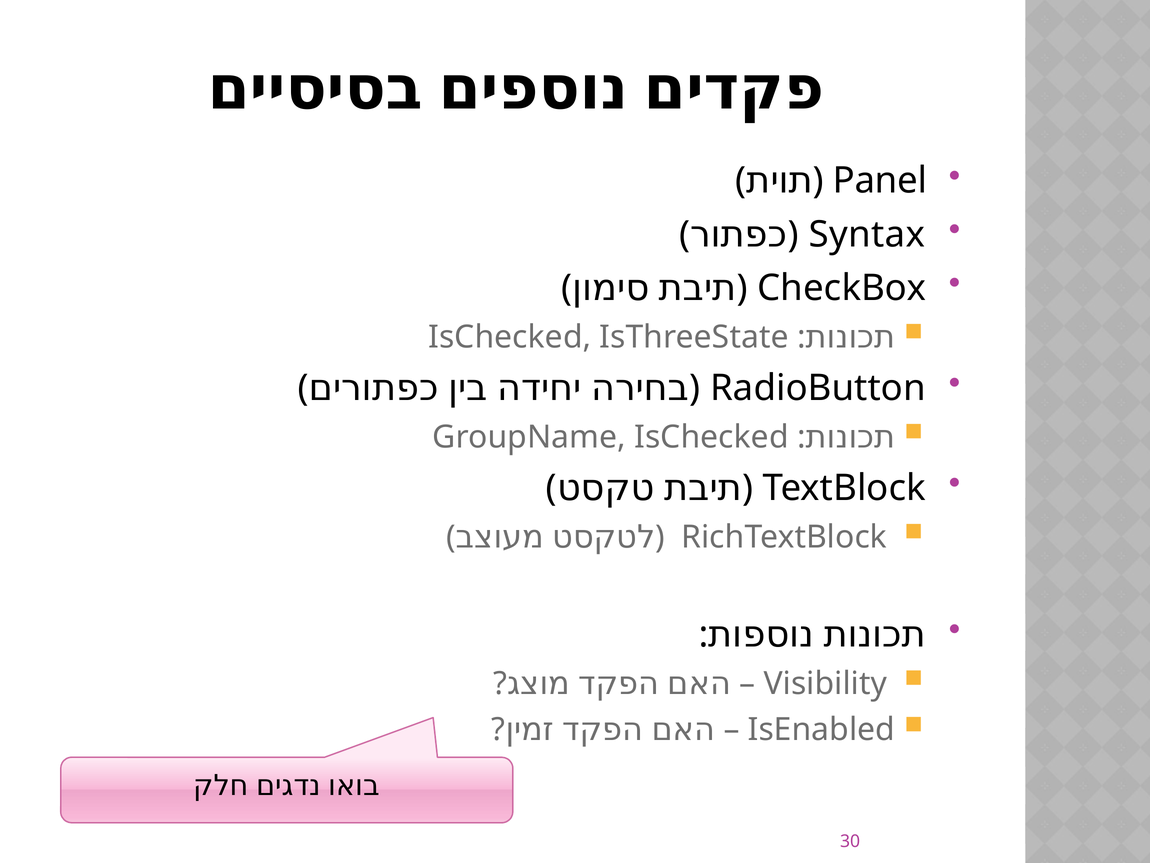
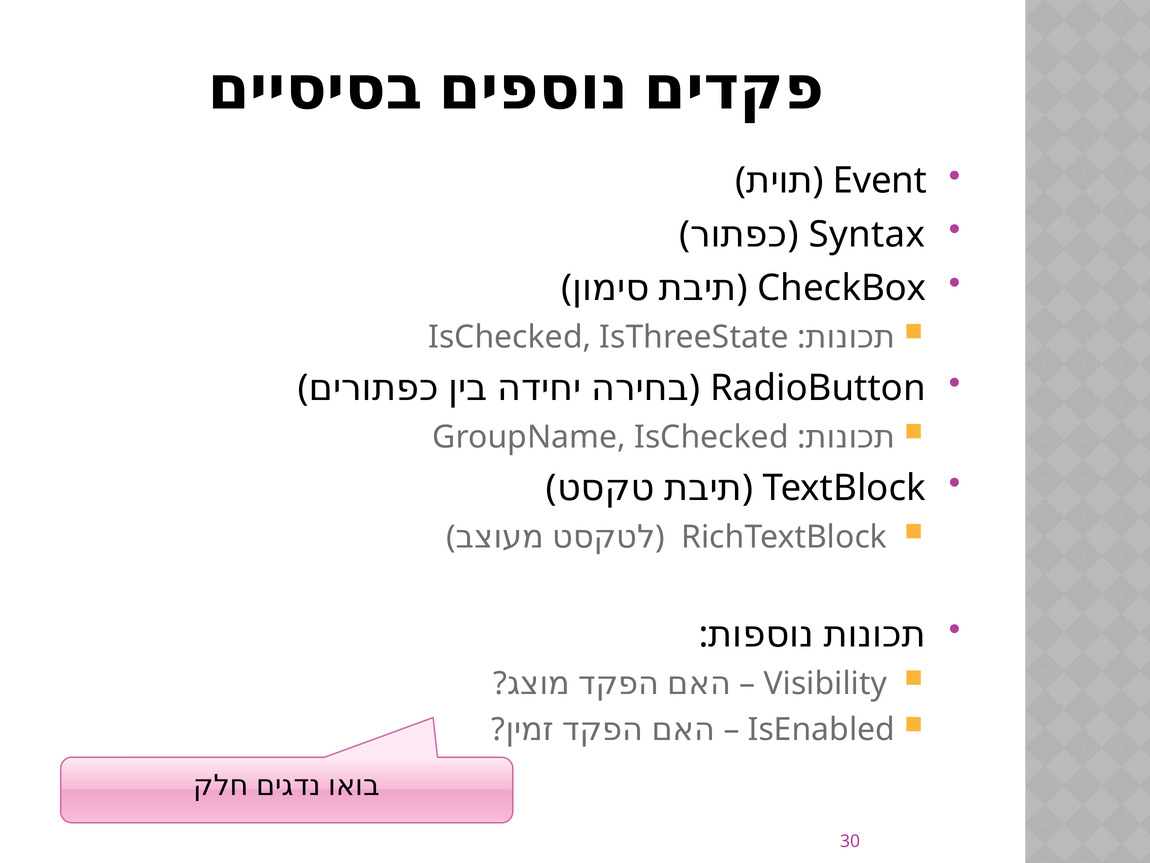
Panel: Panel -> Event (880, 181)
